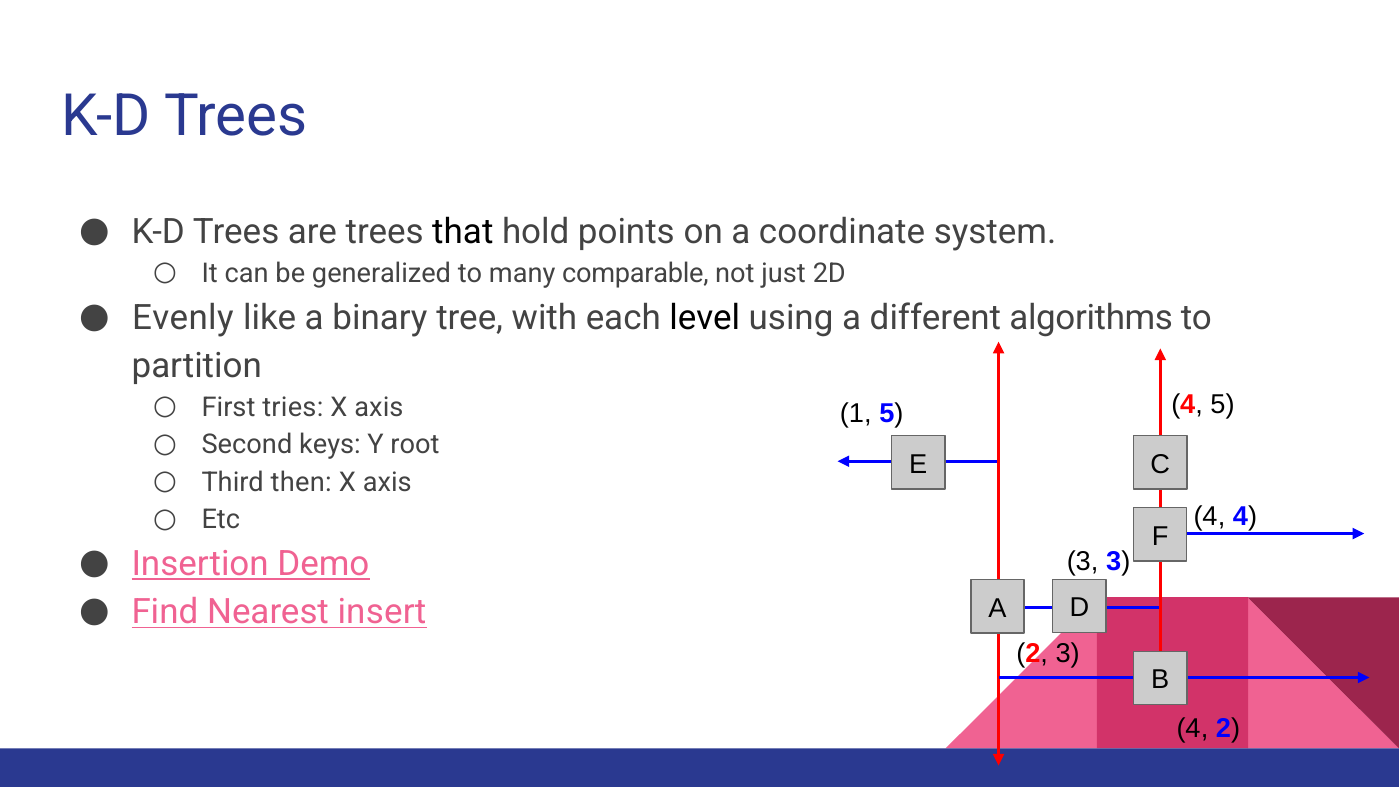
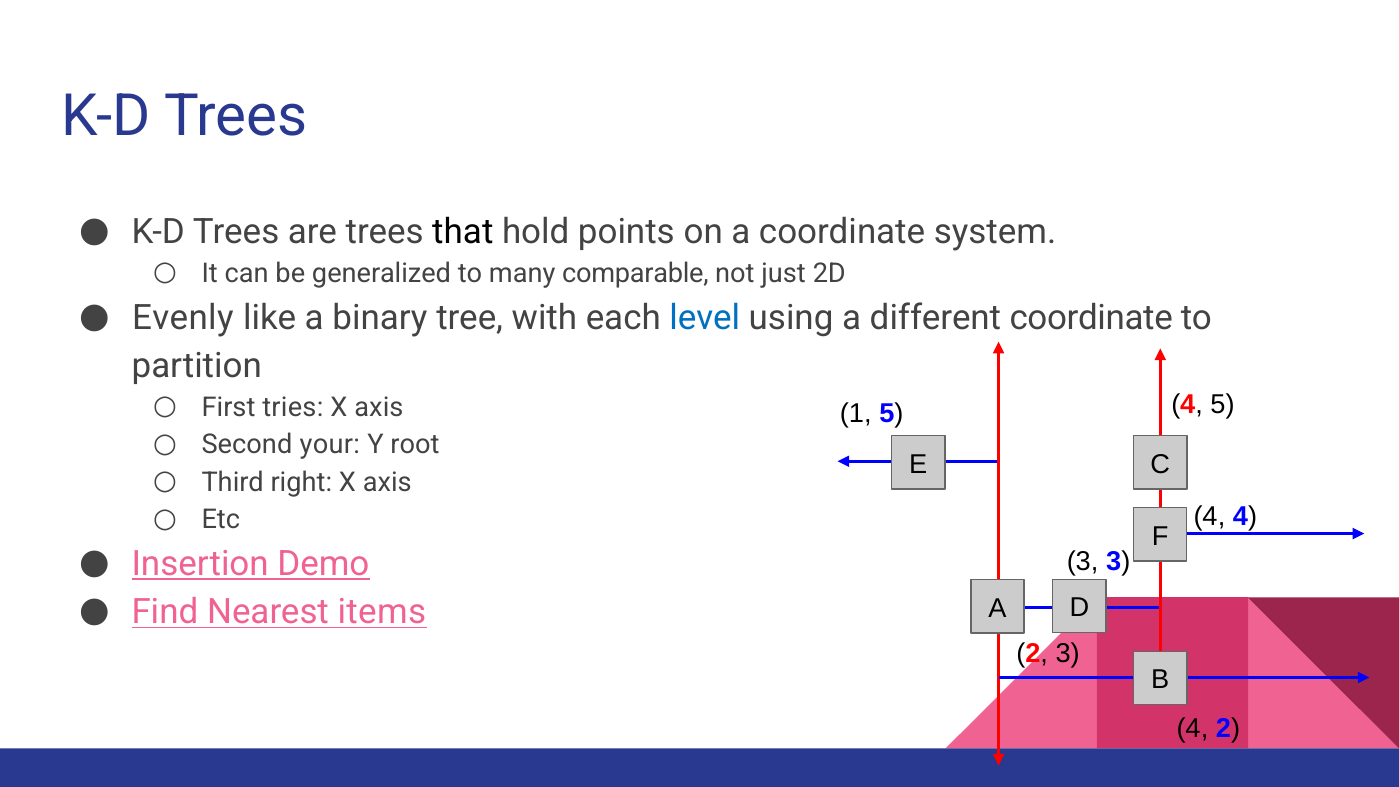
level colour: black -> blue (705, 318)
different algorithms: algorithms -> coordinate (1091, 318)
keys: keys -> your (330, 445)
then: then -> right (301, 482)
insert: insert -> items (382, 612)
